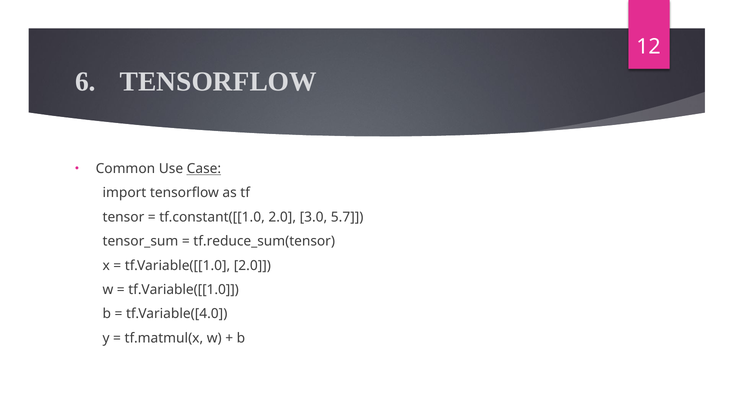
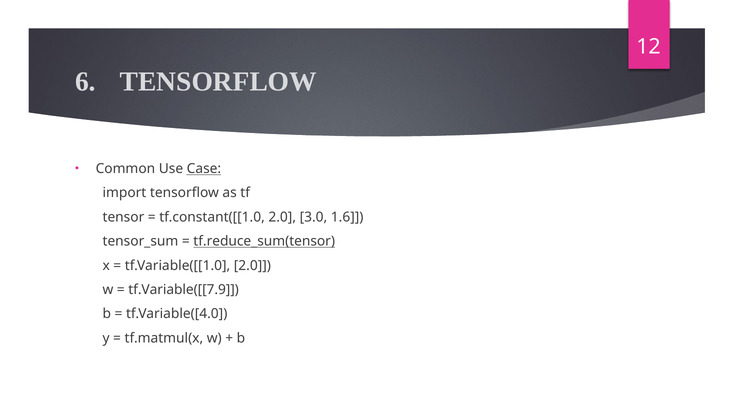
5.7: 5.7 -> 1.6 (347, 217)
tf.reduce_sum(tensor underline: none -> present (264, 241)
tf.Variable([[1.0: tf.Variable([[1.0 -> tf.Variable([[7.9 (184, 290)
